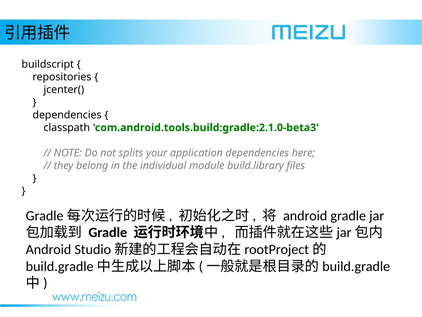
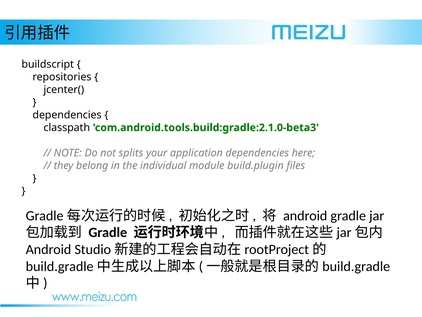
build.library: build.library -> build.plugin (255, 165)
